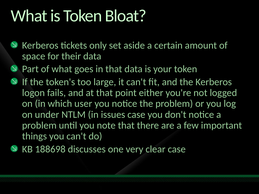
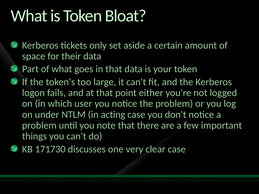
issues: issues -> acting (113, 115)
188698: 188698 -> 171730 (50, 149)
